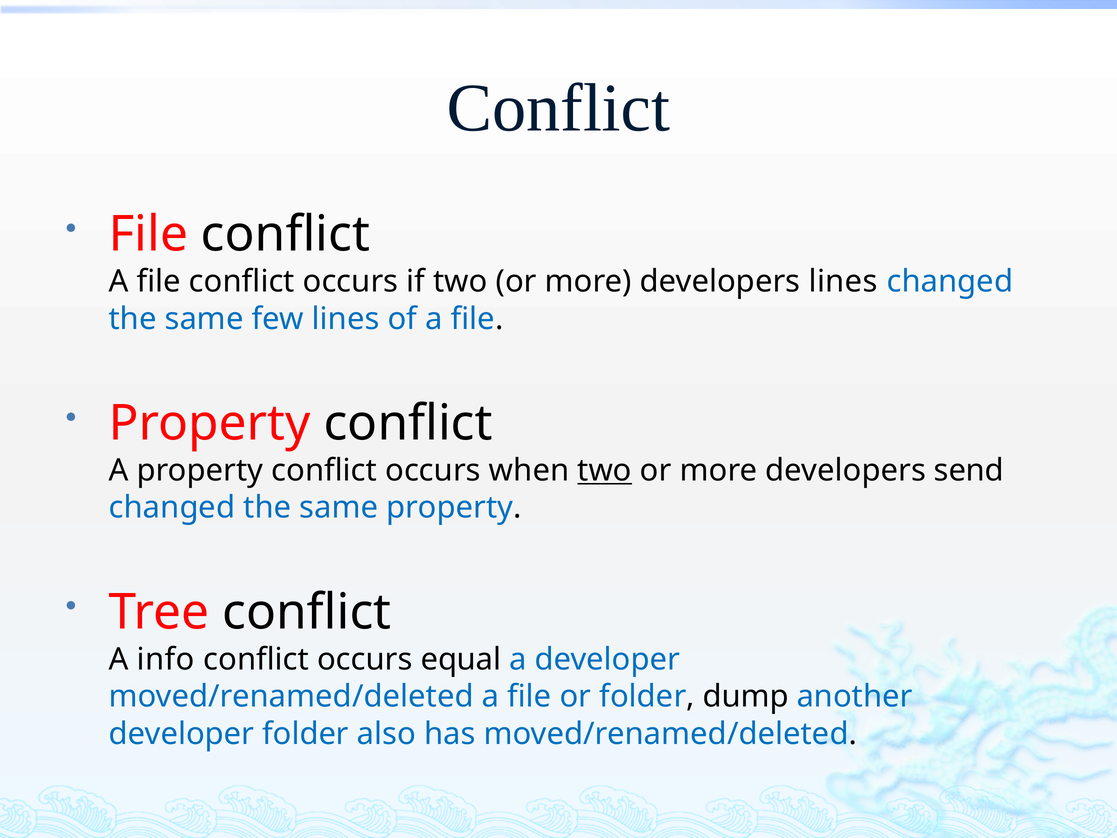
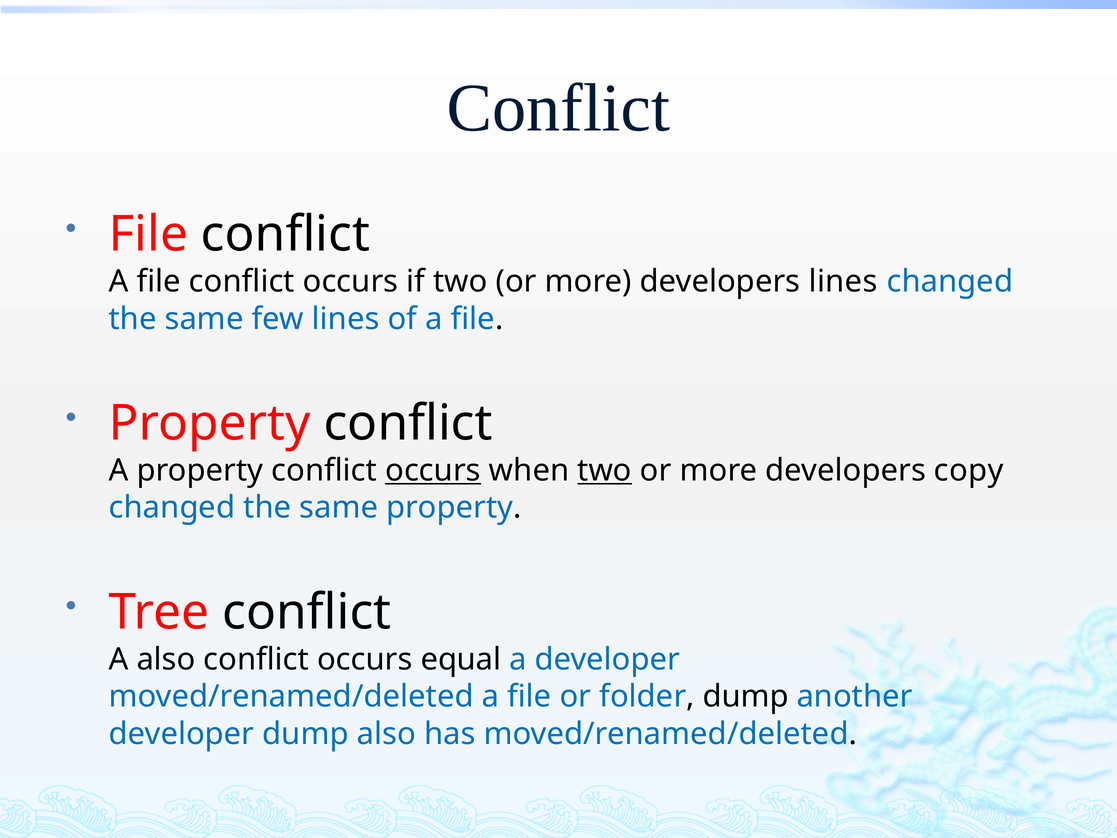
occurs underline: none -> present (433, 470)
send: send -> copy (969, 470)
A info: info -> also (166, 659)
developer folder: folder -> dump (306, 734)
